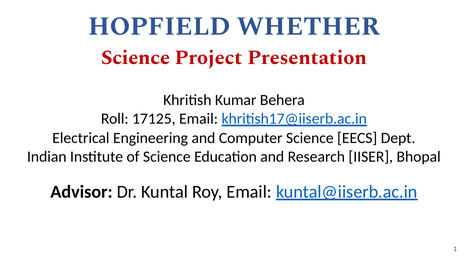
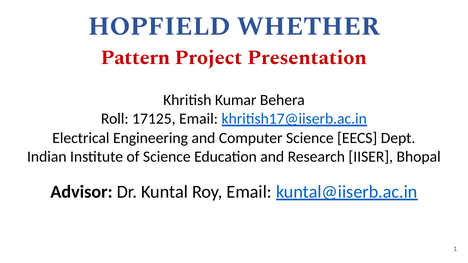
Science: Science -> Pattern (136, 57)
